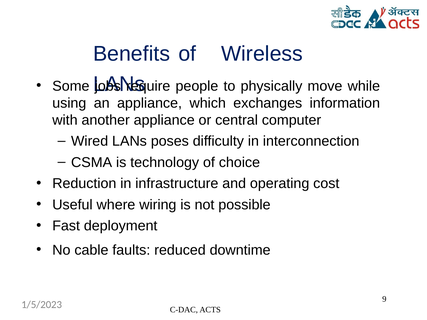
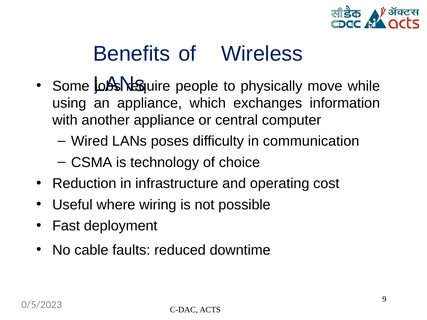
interconnection: interconnection -> communication (311, 141)
1/5/2023: 1/5/2023 -> 0/5/2023 (42, 305)
